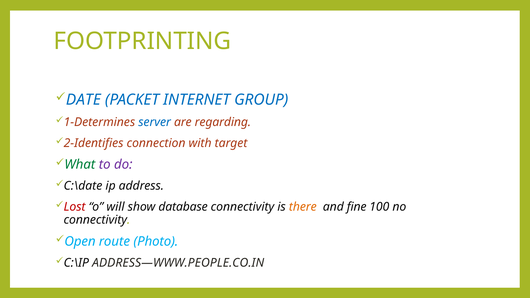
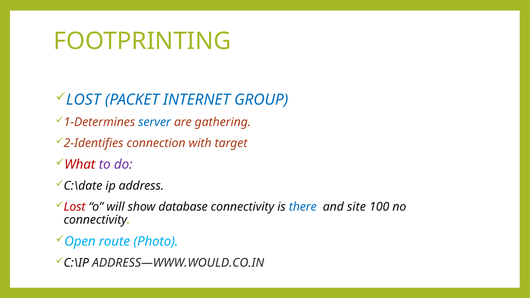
DATE: DATE -> LOST (83, 100)
regarding: regarding -> gathering (223, 122)
What colour: green -> red (80, 165)
there colour: orange -> blue (303, 207)
fine: fine -> site (357, 207)
ADDRESS—WWW.PEOPLE.CO.IN: ADDRESS—WWW.PEOPLE.CO.IN -> ADDRESS—WWW.WOULD.CO.IN (178, 263)
